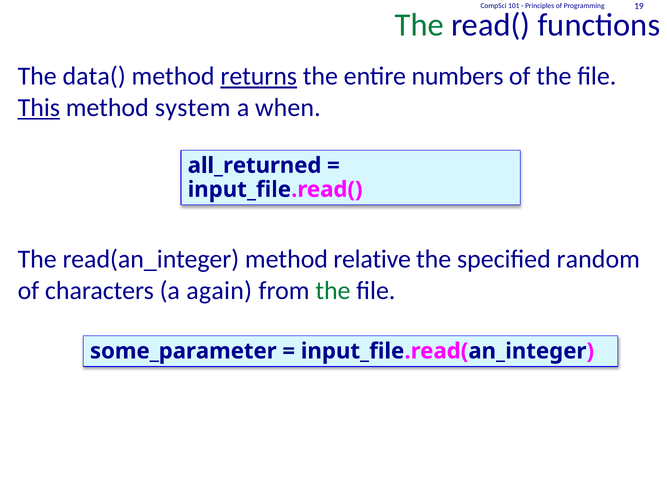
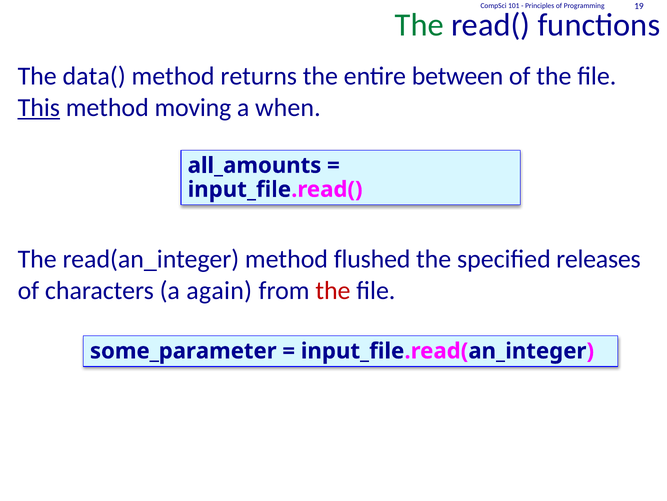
returns underline: present -> none (259, 76)
numbers: numbers -> between (458, 76)
system: system -> moving (193, 107)
all_returned: all_returned -> all_amounts (255, 165)
relative: relative -> flushed (372, 259)
random: random -> releases (598, 259)
the colour: green -> red (333, 290)
